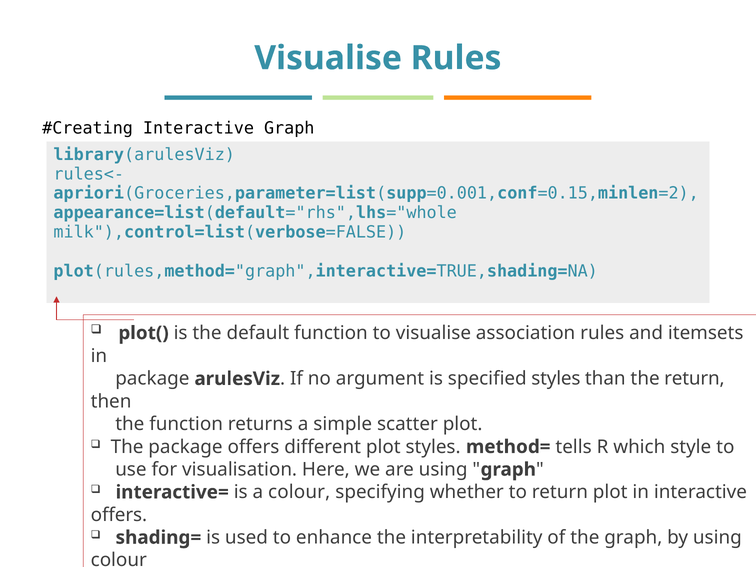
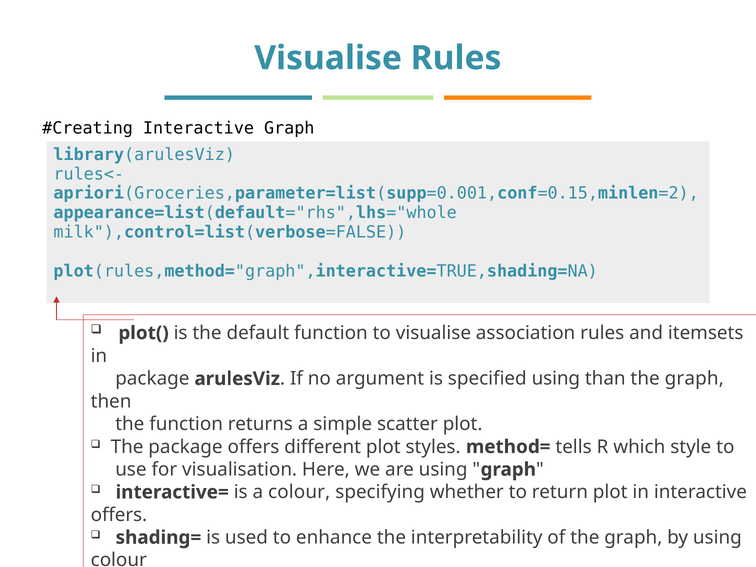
specified styles: styles -> using (556, 379)
than the return: return -> graph (694, 379)
